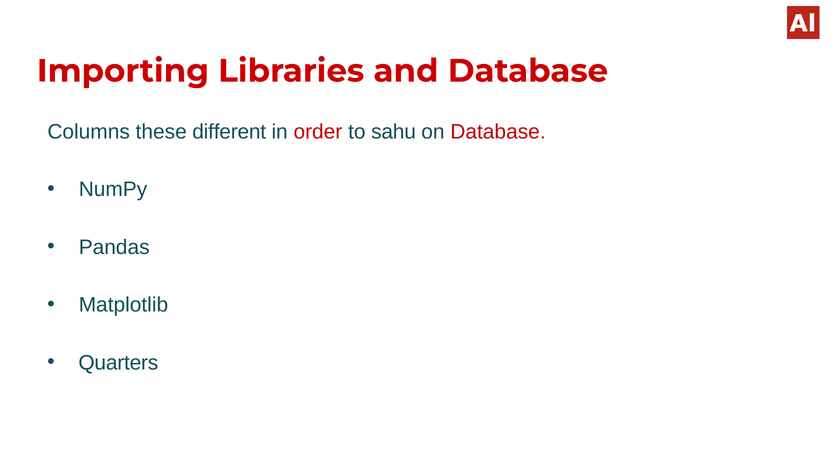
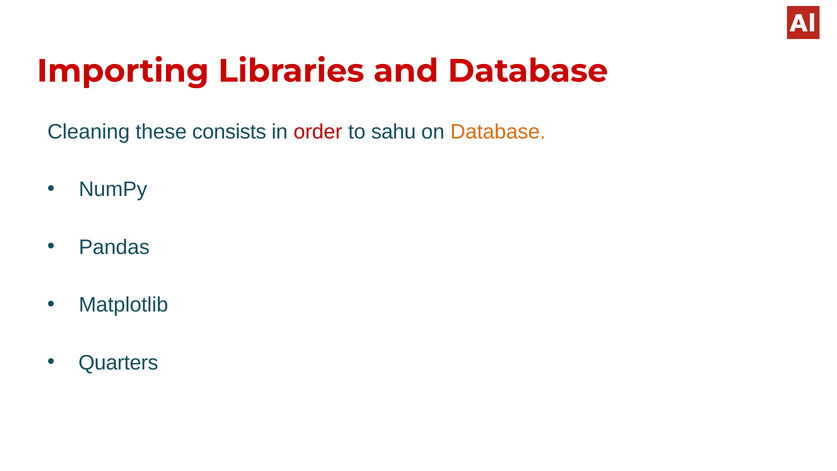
Columns: Columns -> Cleaning (89, 132)
different: different -> consists (229, 132)
Database colour: red -> orange (498, 132)
